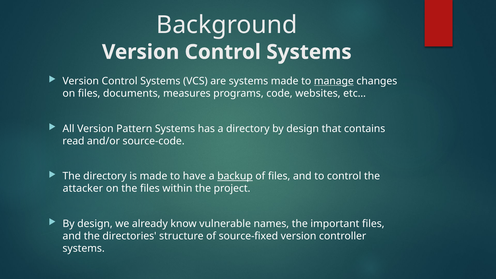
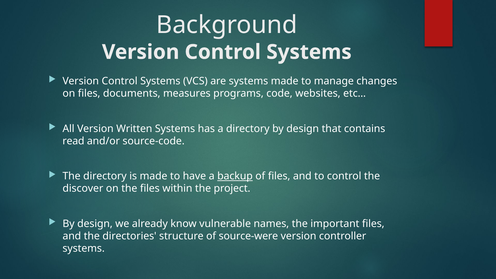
manage underline: present -> none (334, 81)
Pattern: Pattern -> Written (134, 129)
attacker: attacker -> discover (83, 189)
source-fixed: source-fixed -> source-were (248, 236)
